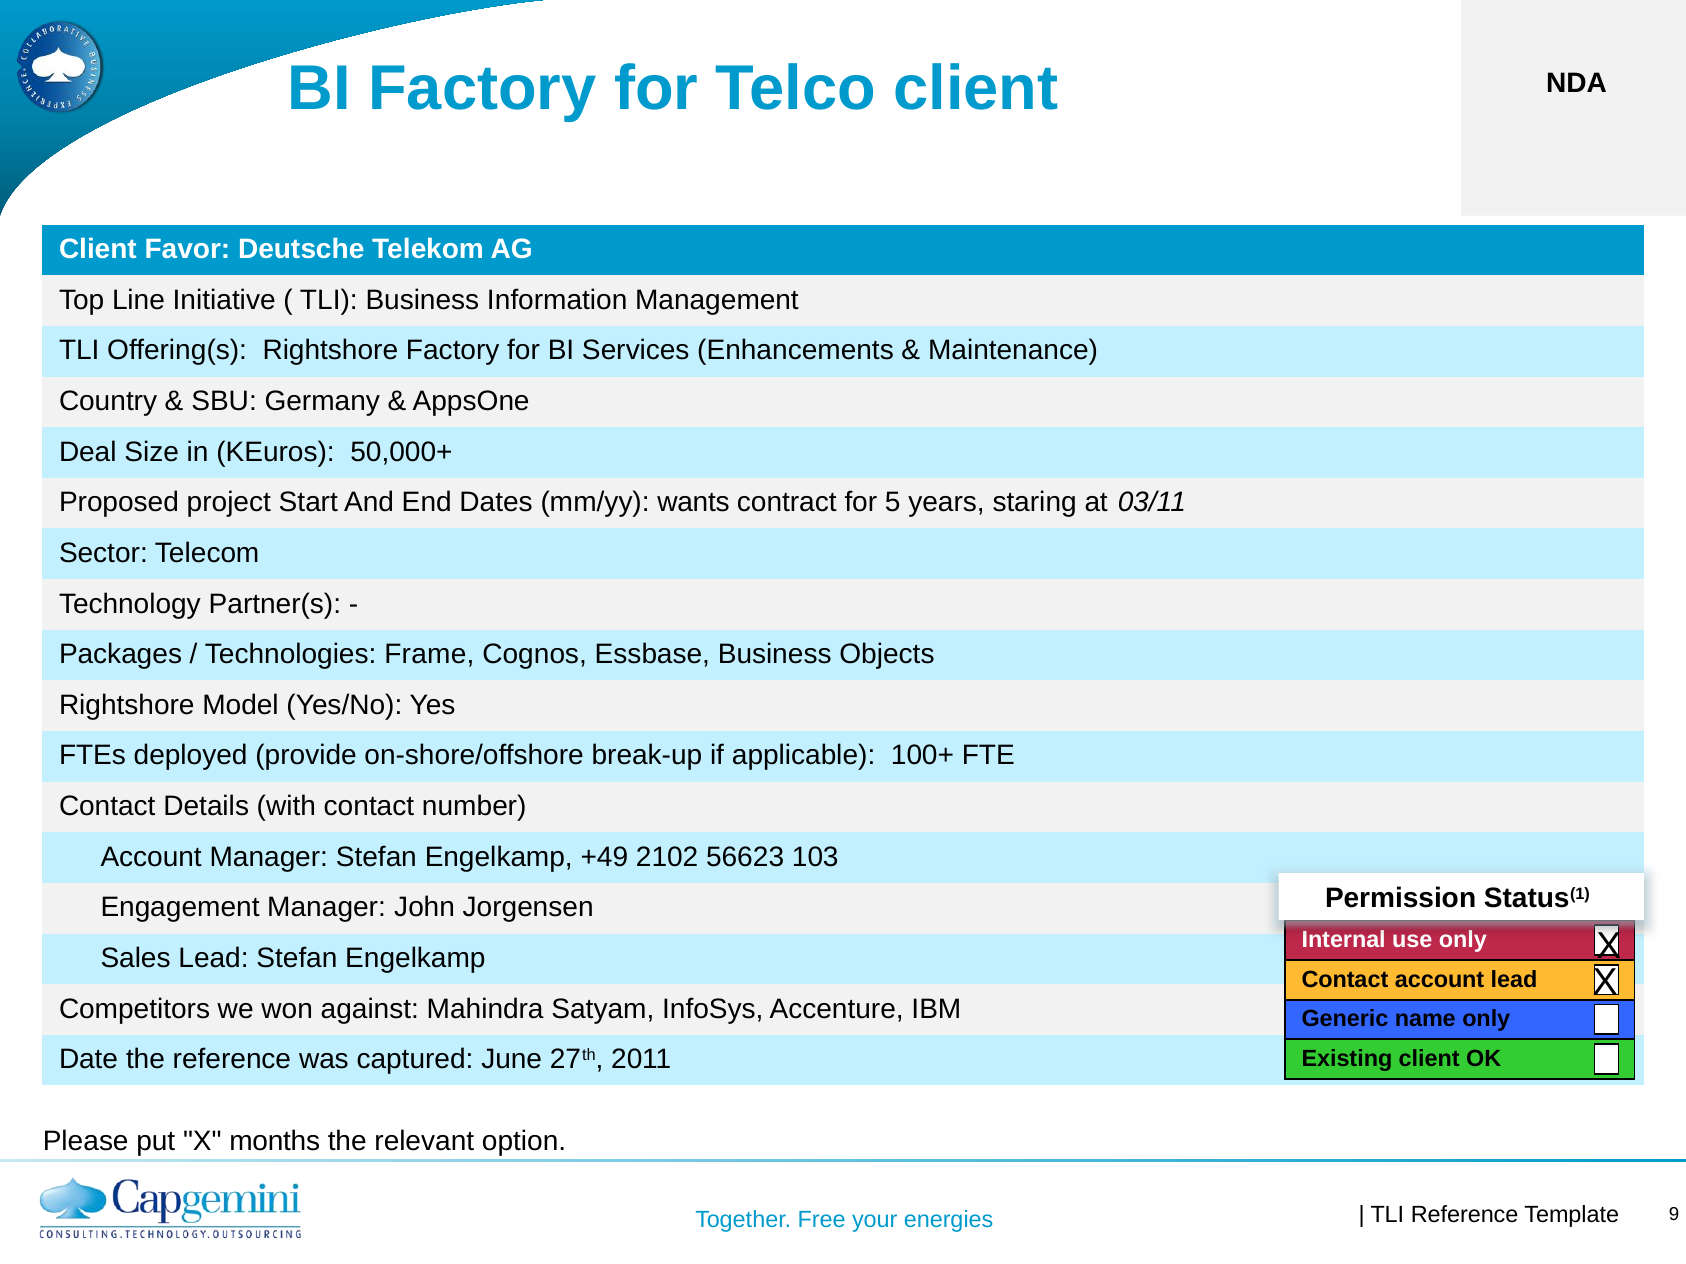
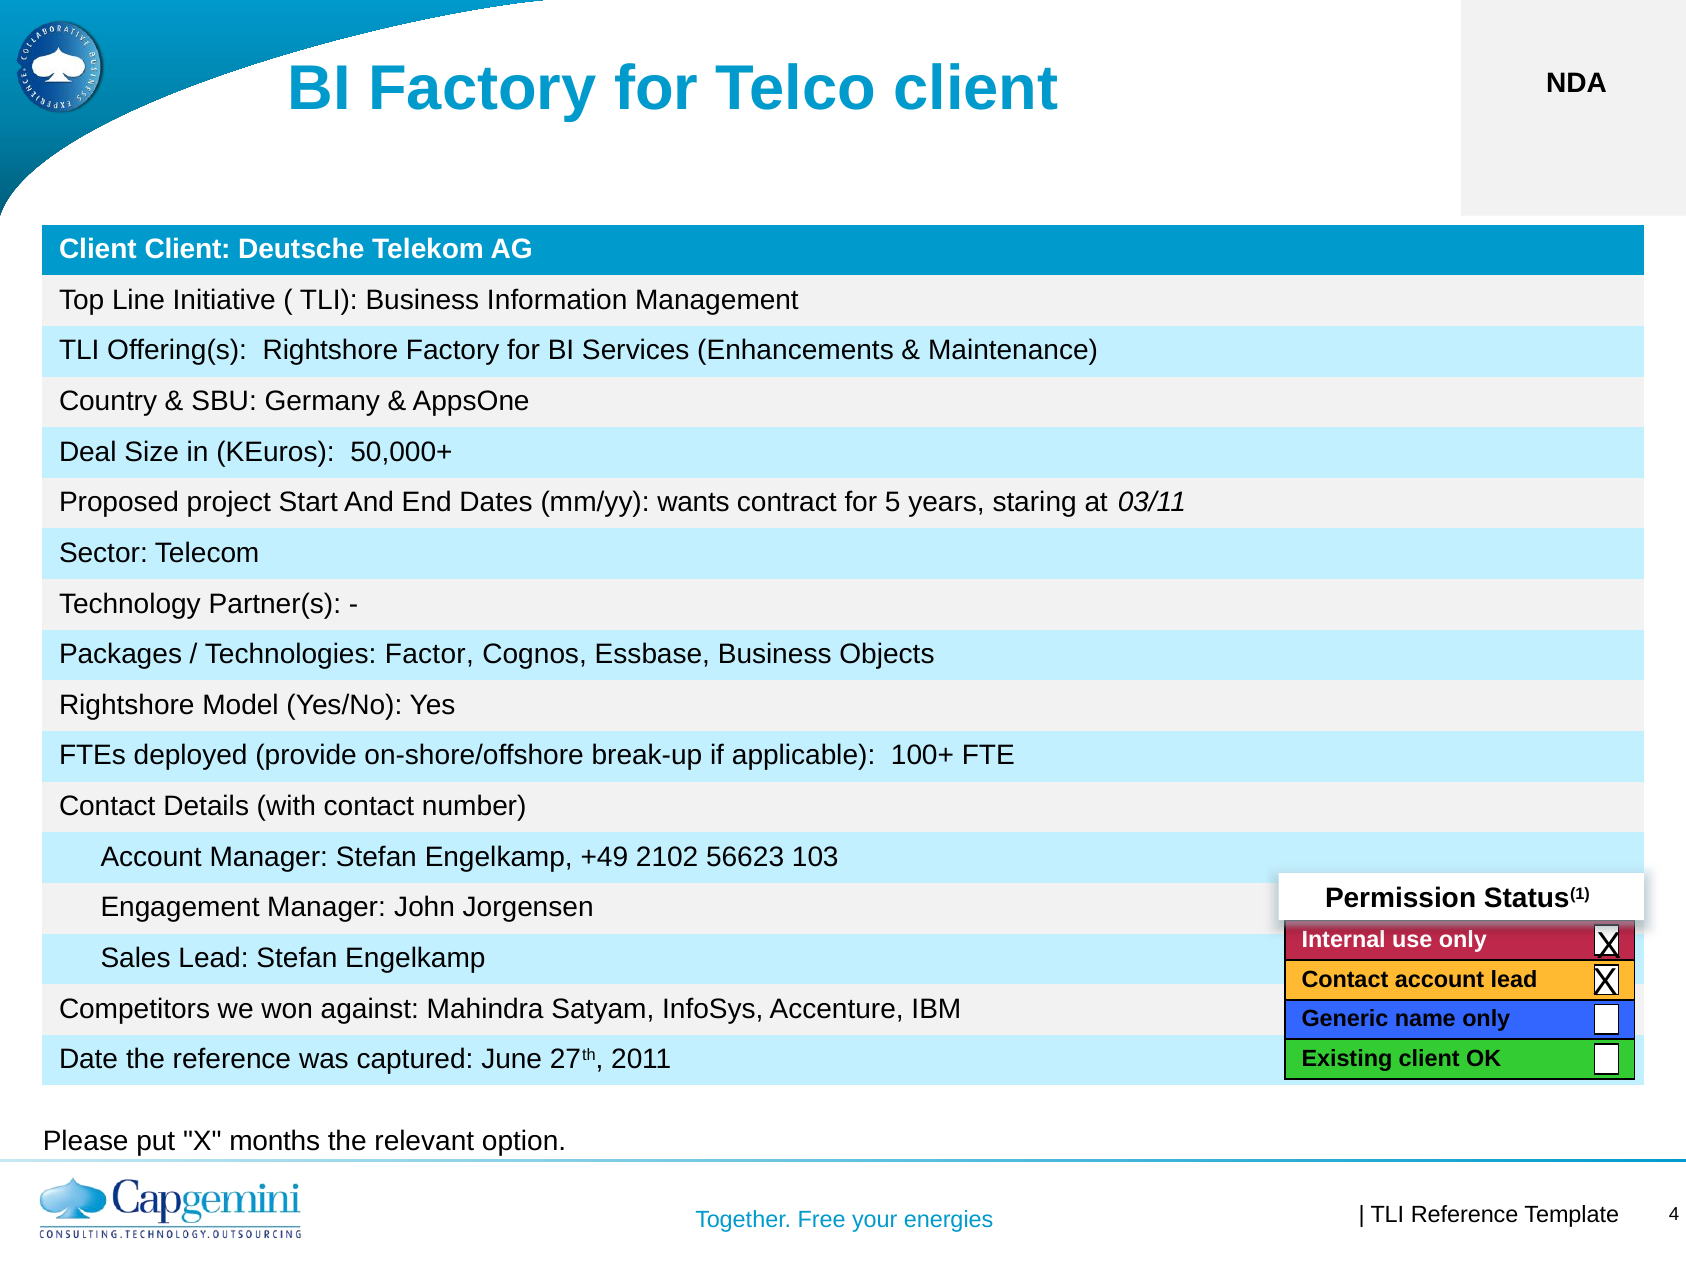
Client Favor: Favor -> Client (188, 250)
Frame: Frame -> Factor (429, 655)
9: 9 -> 4 (1674, 1215)
